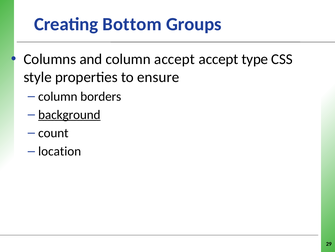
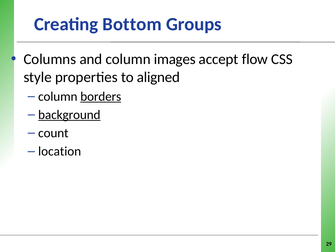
column accept: accept -> images (175, 59)
type: type -> flow (255, 59)
ensure: ensure -> aligned (158, 77)
borders underline: none -> present (101, 96)
